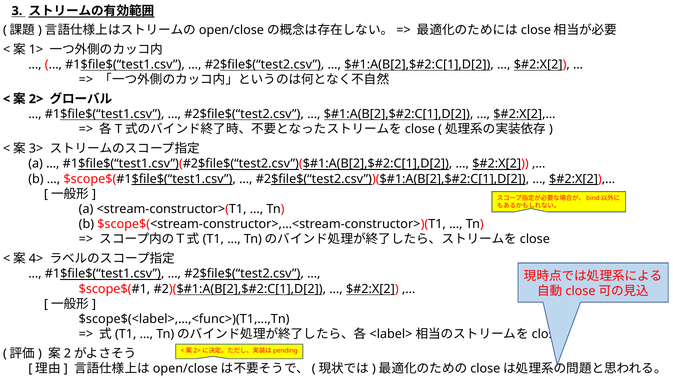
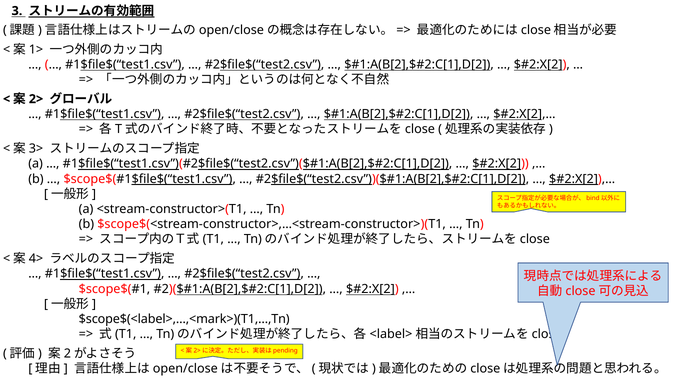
$scope$(<label>,…,<func>)(T1,…,Tn: $scope$(<label>,…,<func>)(T1,…,Tn -> $scope$(<label>,…,<mark>)(T1,…,Tn (184, 320)
